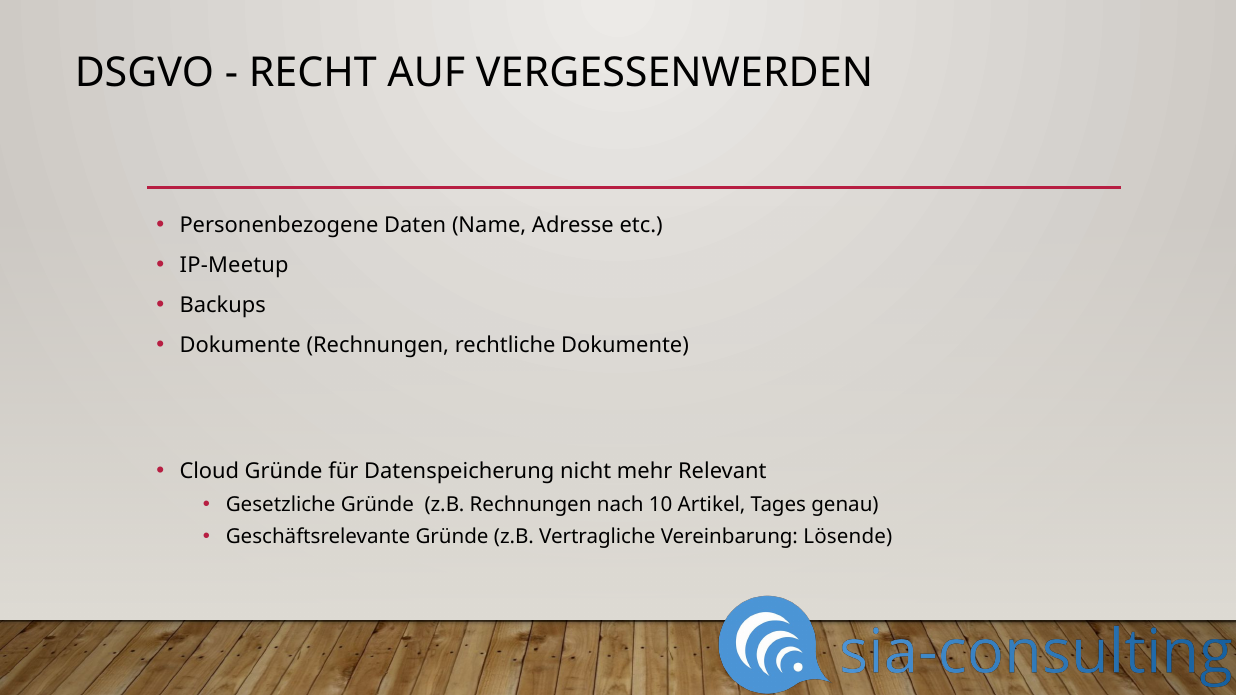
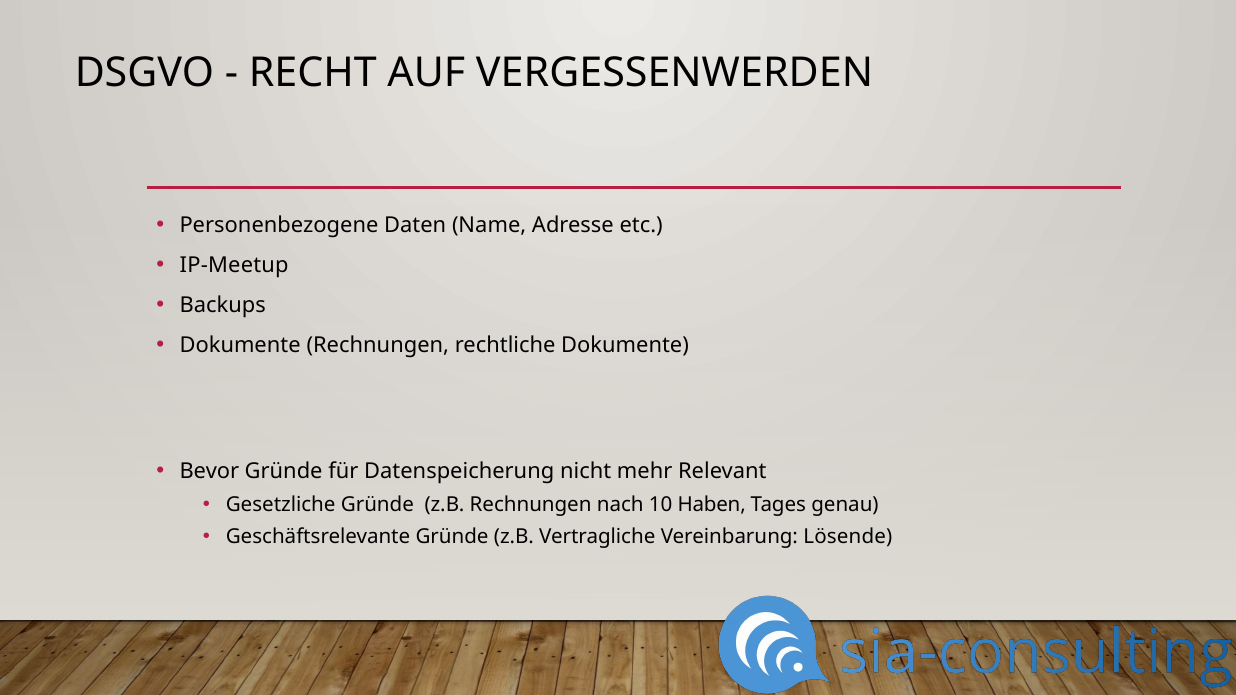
Cloud: Cloud -> Bevor (209, 472)
Artikel: Artikel -> Haben (712, 505)
